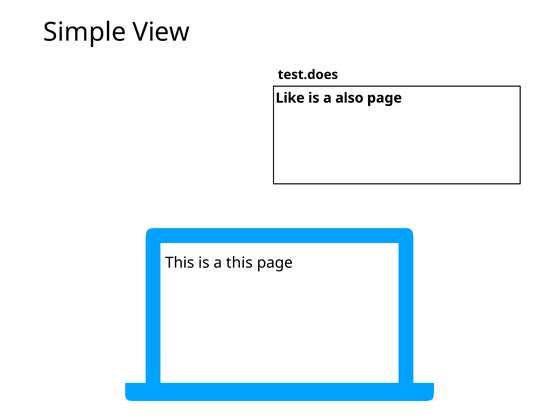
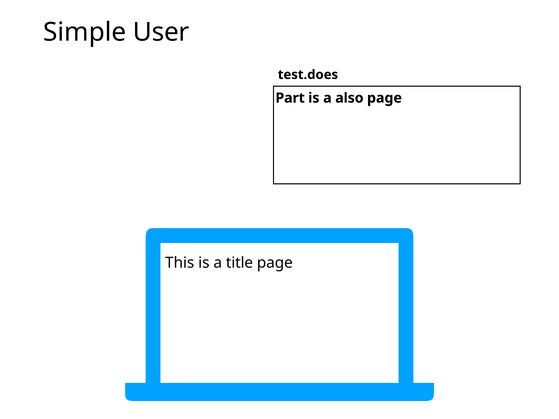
View: View -> User (161, 32)
Like: Like -> Part (290, 98)
a this: this -> title (240, 263)
